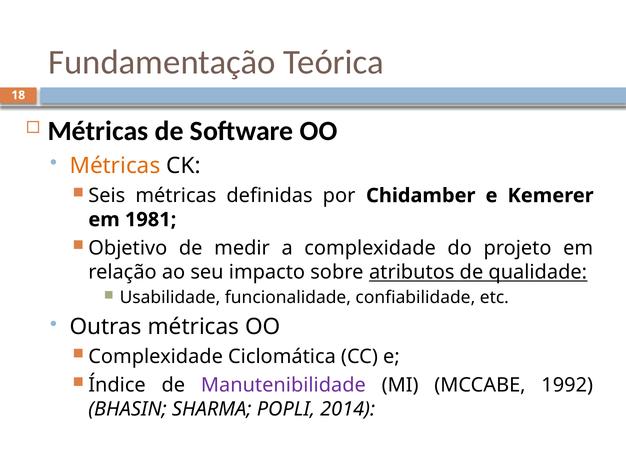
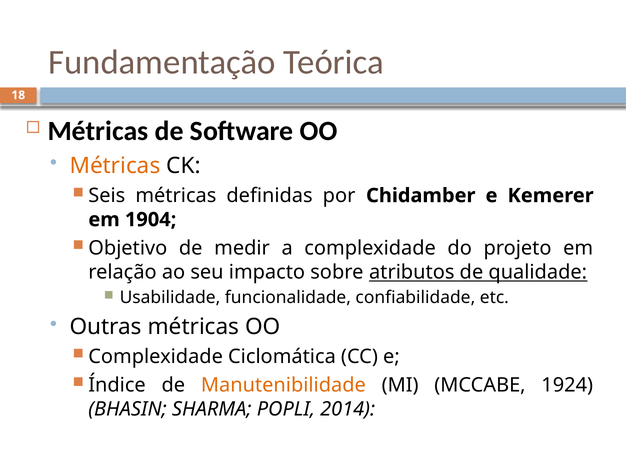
1981: 1981 -> 1904 (151, 220)
Manutenibilidade colour: purple -> orange (283, 385)
1992: 1992 -> 1924 (567, 385)
